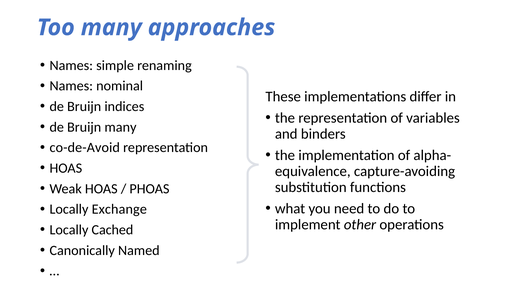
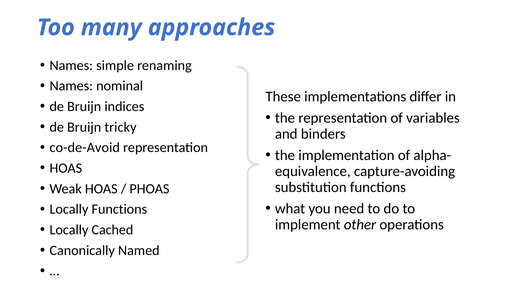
Bruijn many: many -> tricky (120, 127)
Locally Exchange: Exchange -> Functions (119, 209)
